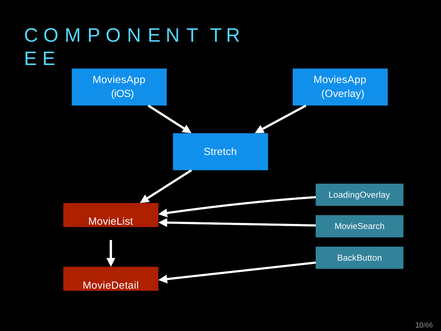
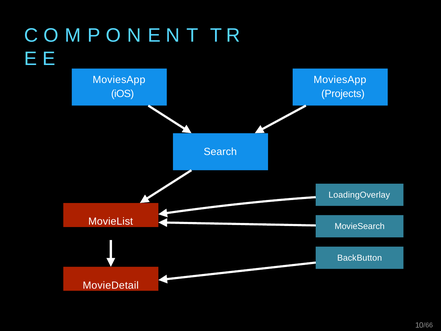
Overlay: Overlay -> Projects (343, 94)
Stretch: Stretch -> Search (220, 152)
